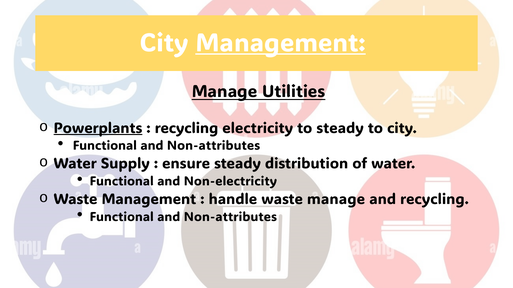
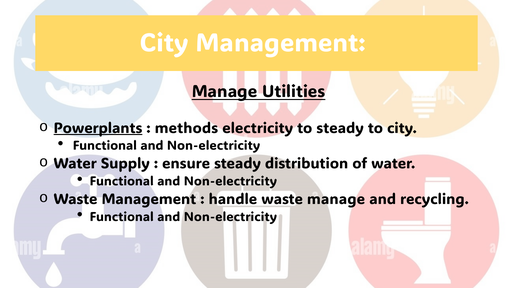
Management underline: present -> none (281, 43)
recycling: recycling -> methods (186, 128)
Non-attributes: Non-attributes -> Non-electricity (214, 146)
Non-attributes: Non-attributes -> Non-electricity (230, 217)
